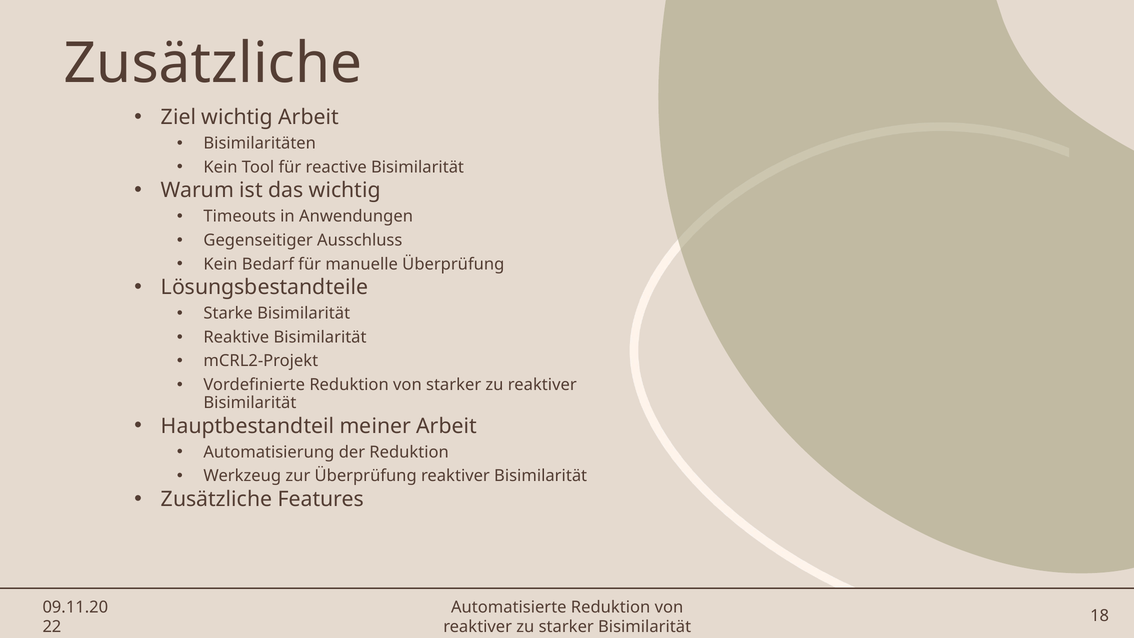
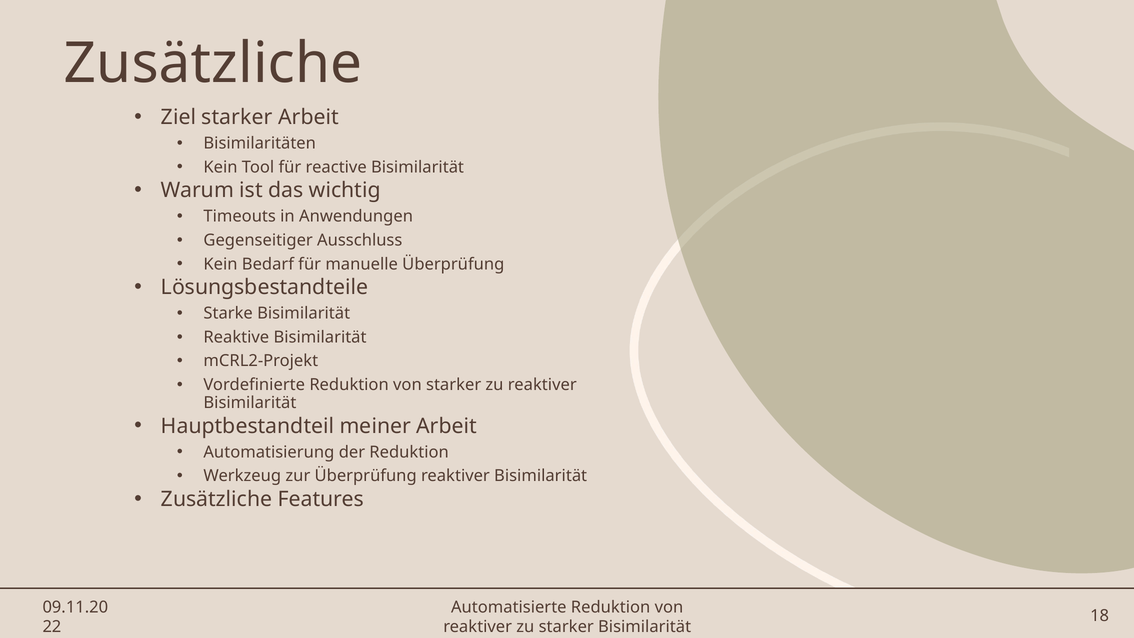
Ziel wichtig: wichtig -> starker (237, 117)
